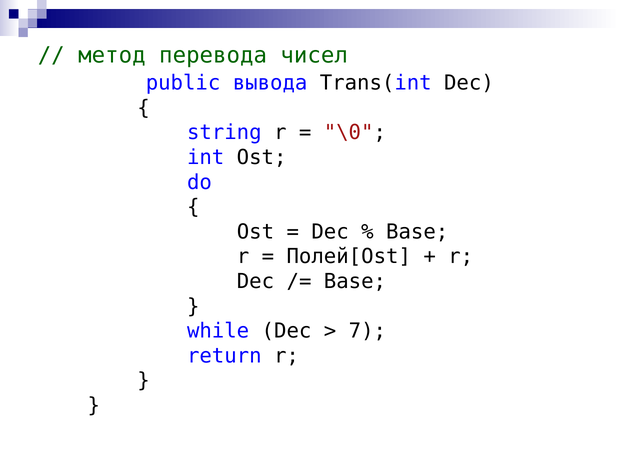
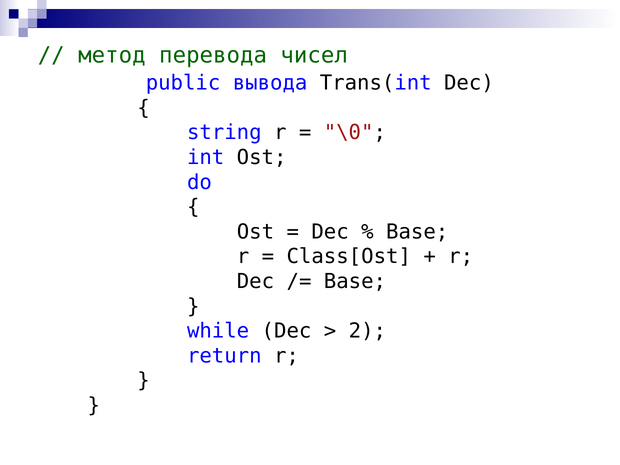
Полей[Ost: Полей[Ost -> Сlass[Ost (349, 257)
7: 7 -> 2 (367, 331)
